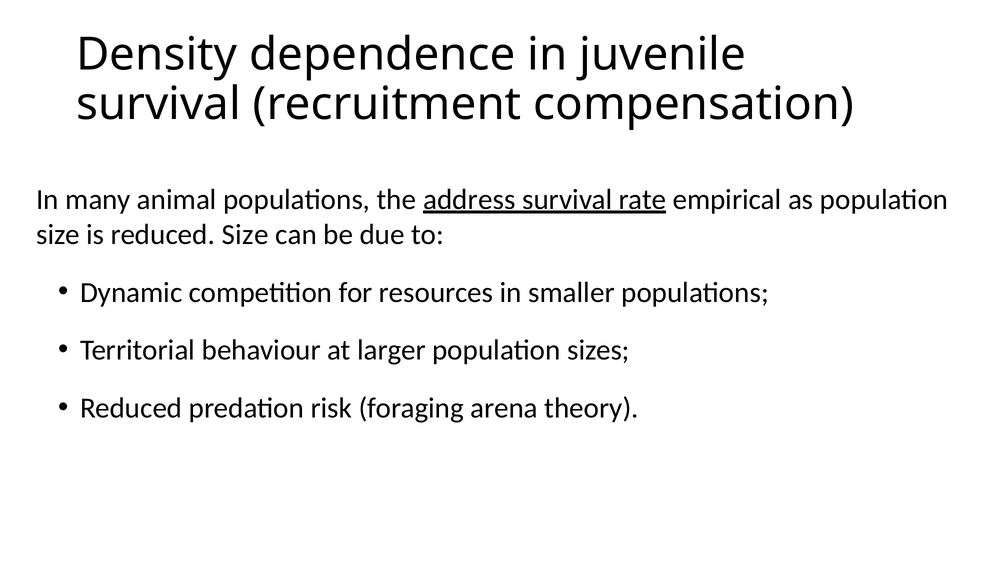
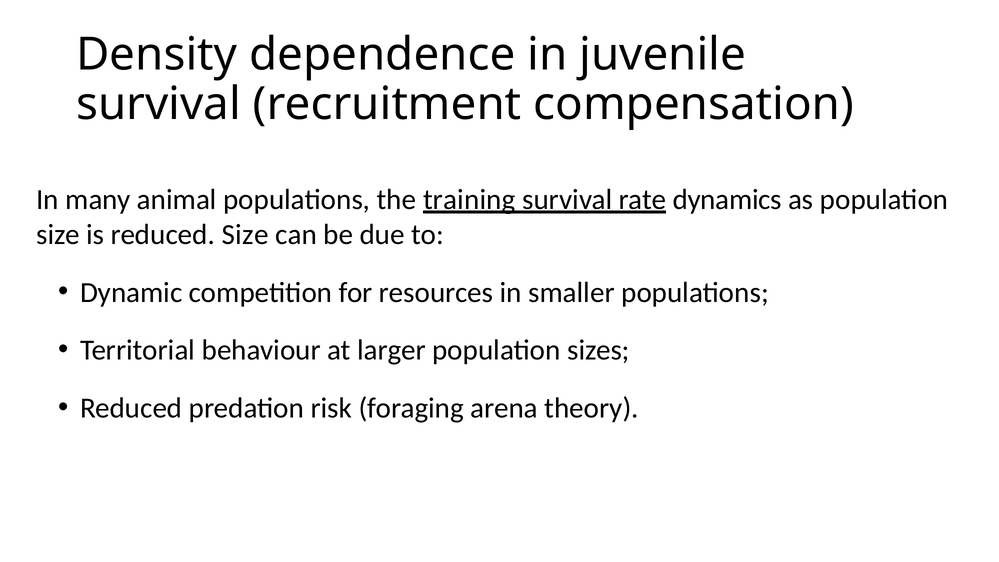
address: address -> training (469, 200)
empirical: empirical -> dynamics (727, 200)
